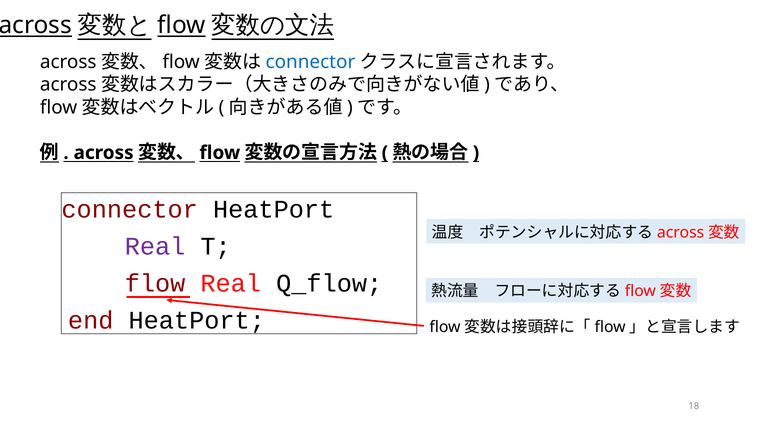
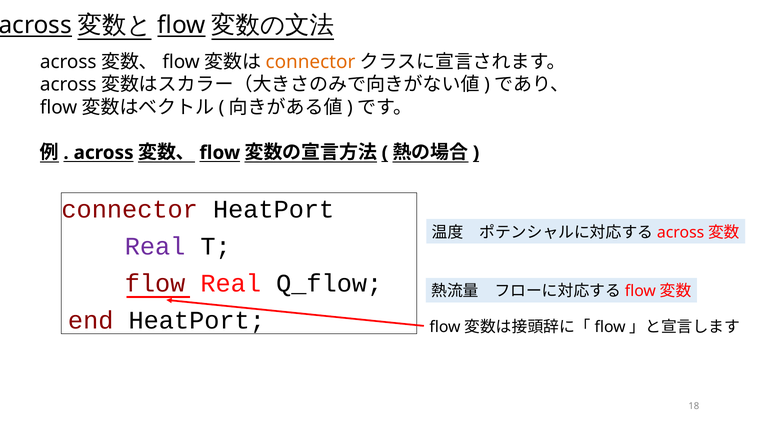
connector colour: blue -> orange (310, 62)
